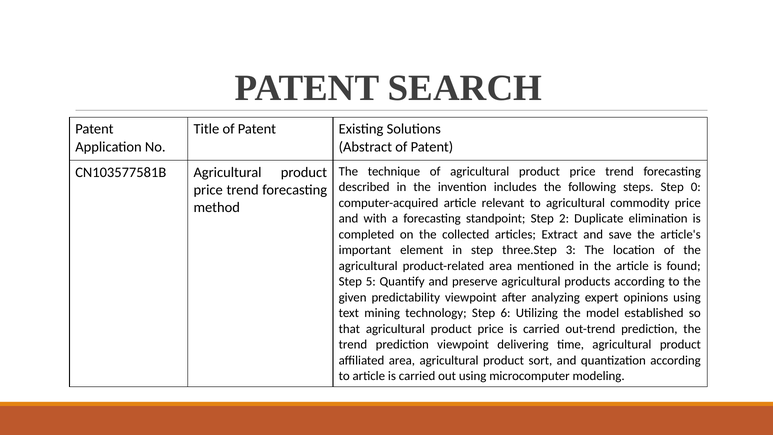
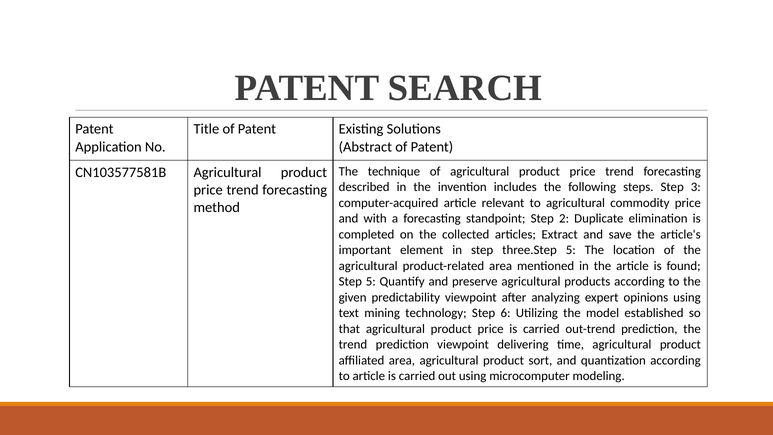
0: 0 -> 3 (696, 187)
three.Step 3: 3 -> 5 (571, 250)
